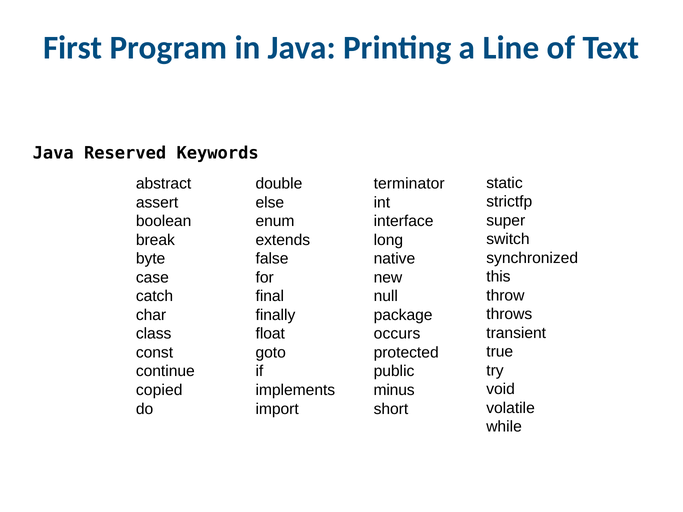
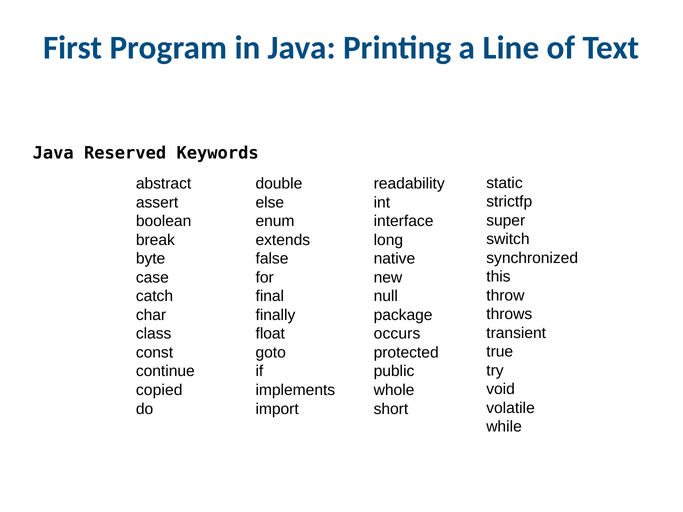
terminator: terminator -> readability (409, 184)
minus: minus -> whole (394, 390)
